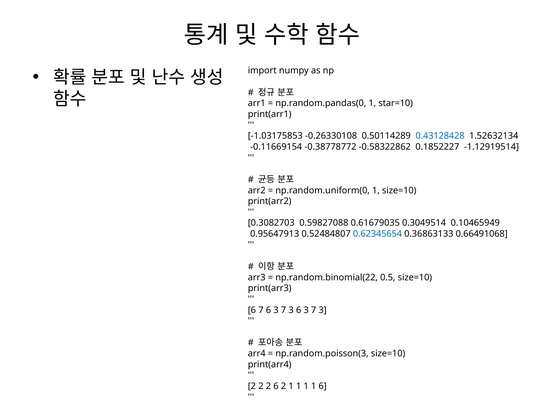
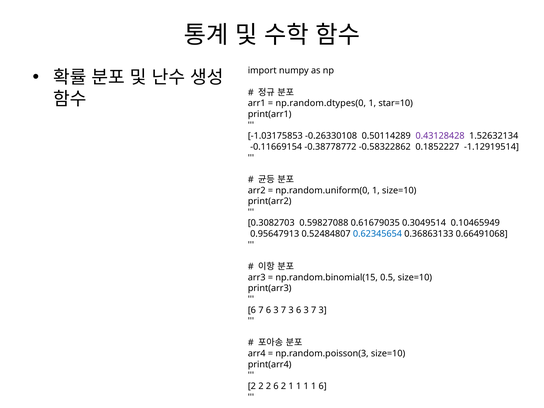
np.random.pandas(0: np.random.pandas(0 -> np.random.dtypes(0 (321, 103)
0.43128428 colour: blue -> purple (440, 136)
np.random.binomial(22: np.random.binomial(22 -> np.random.binomial(15 (327, 277)
